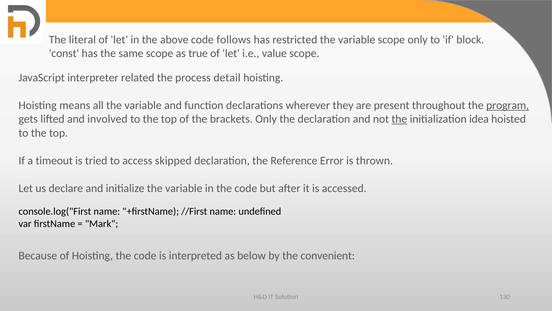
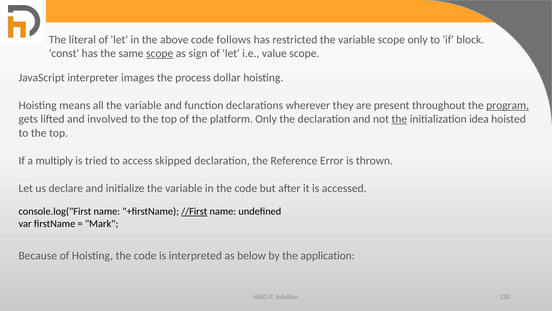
scope underline: none -> present (160, 53)
true: true -> sign (198, 53)
related: related -> images (138, 78)
detail: detail -> dollar (227, 78)
brackets: brackets -> platform (231, 119)
timeout: timeout -> multiply (54, 160)
//First underline: none -> present (194, 211)
convenient: convenient -> application (328, 255)
